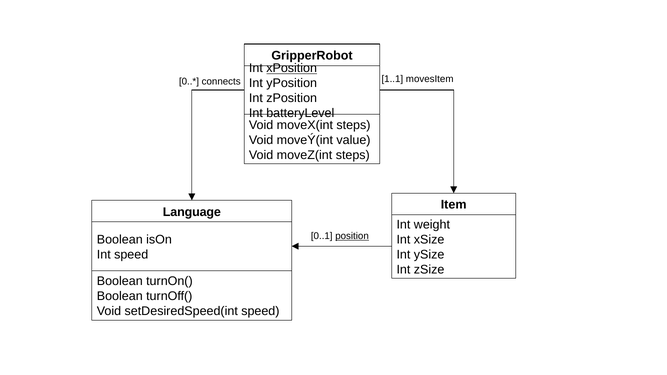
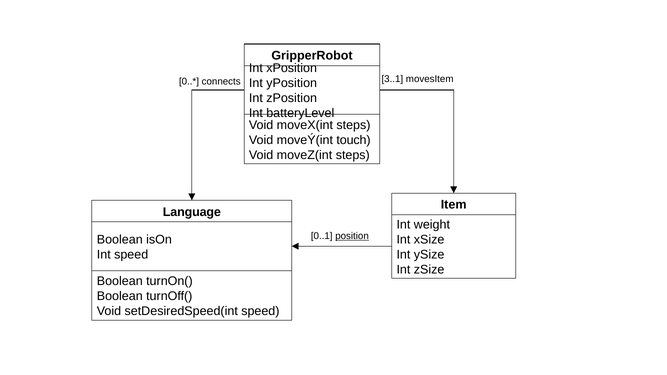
xPosition underline: present -> none (292, 68)
1..1: 1..1 -> 3..1 (392, 79)
value: value -> touch (354, 140)
